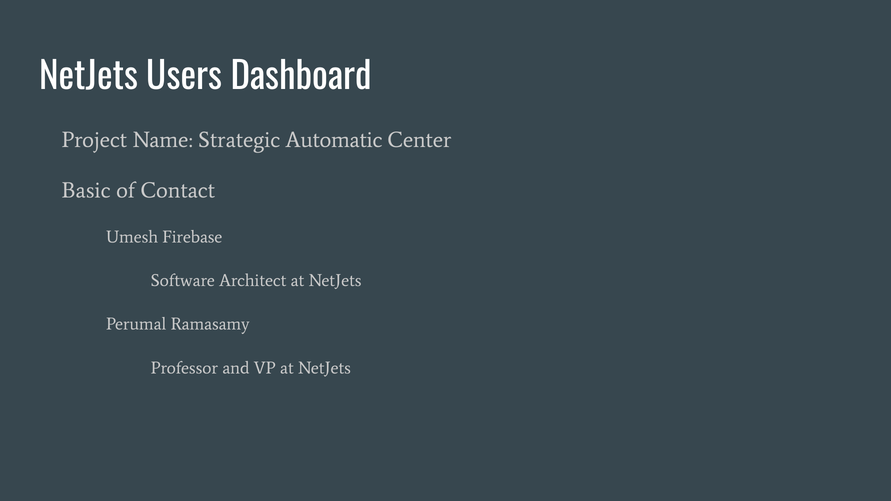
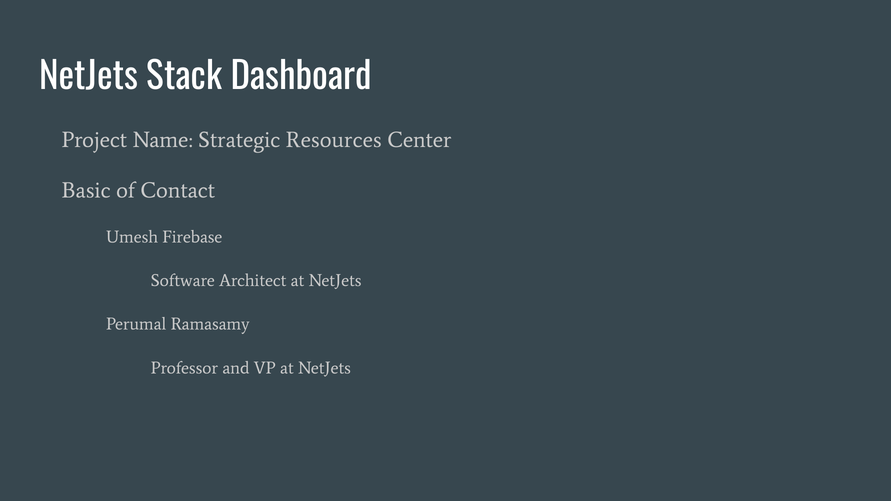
Users: Users -> Stack (184, 77)
Automatic: Automatic -> Resources (334, 140)
